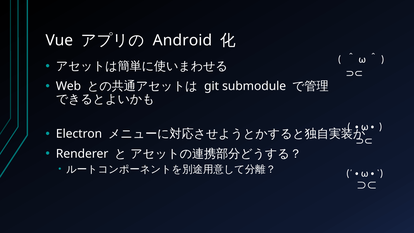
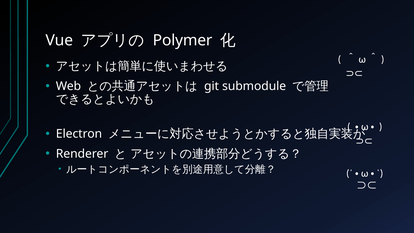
Android: Android -> Polymer (183, 40)
